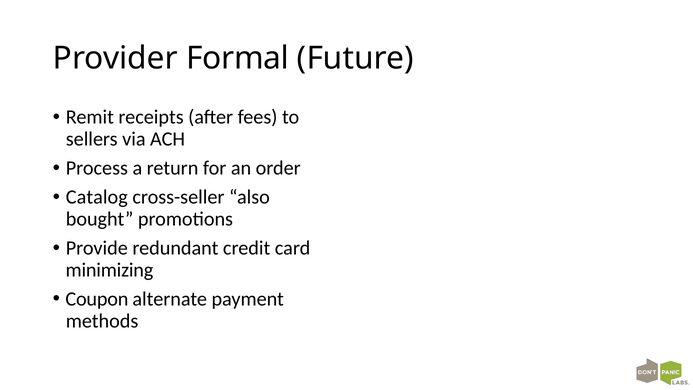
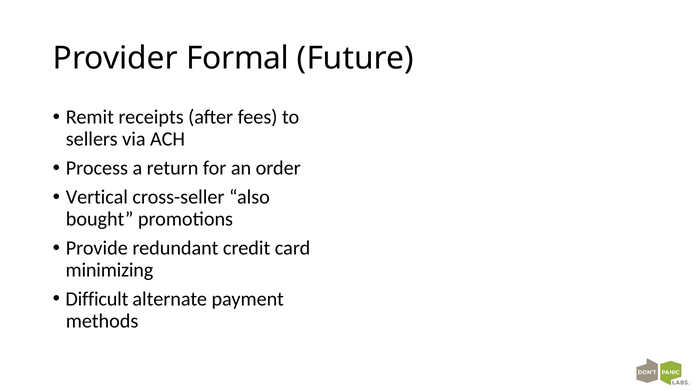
Catalog: Catalog -> Vertical (97, 197)
Coupon: Coupon -> Difficult (97, 299)
